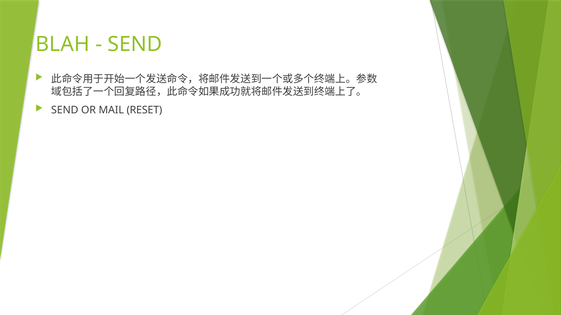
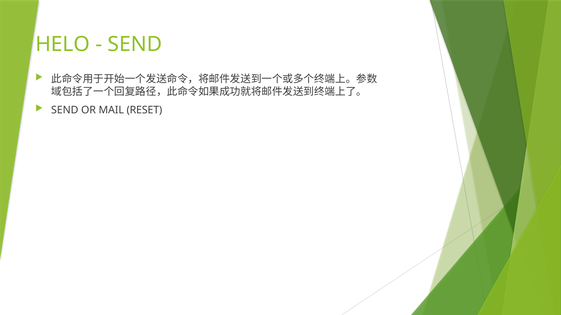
BLAH: BLAH -> HELO (63, 44)
